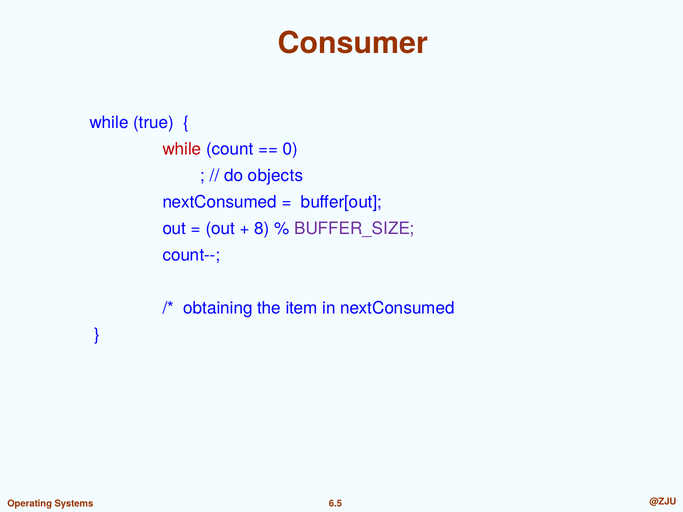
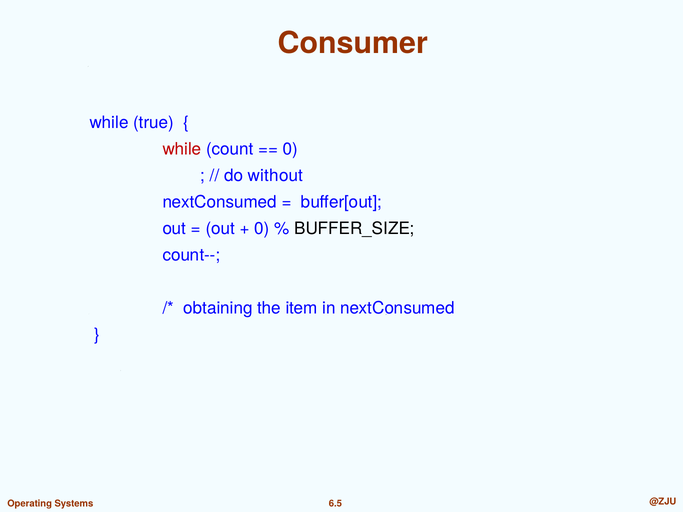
objects: objects -> without (276, 176)
8: 8 -> 0 (262, 229)
BUFFER_SIZE colour: purple -> black (354, 229)
